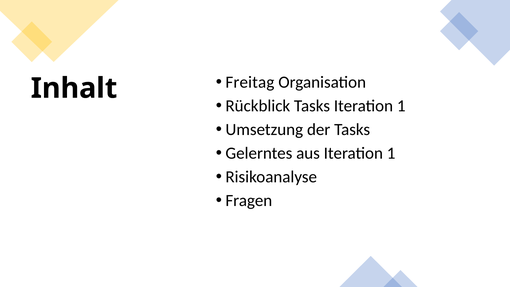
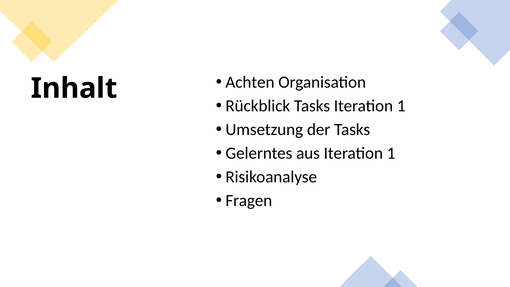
Freitag: Freitag -> Achten (250, 82)
